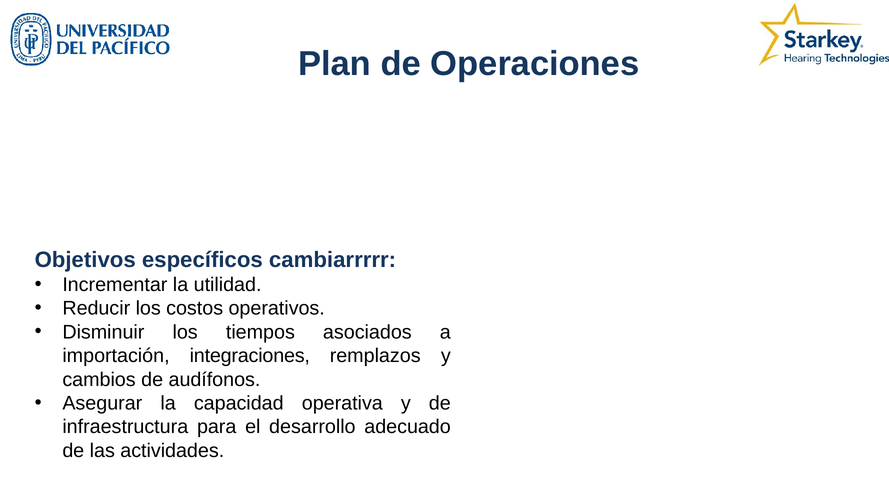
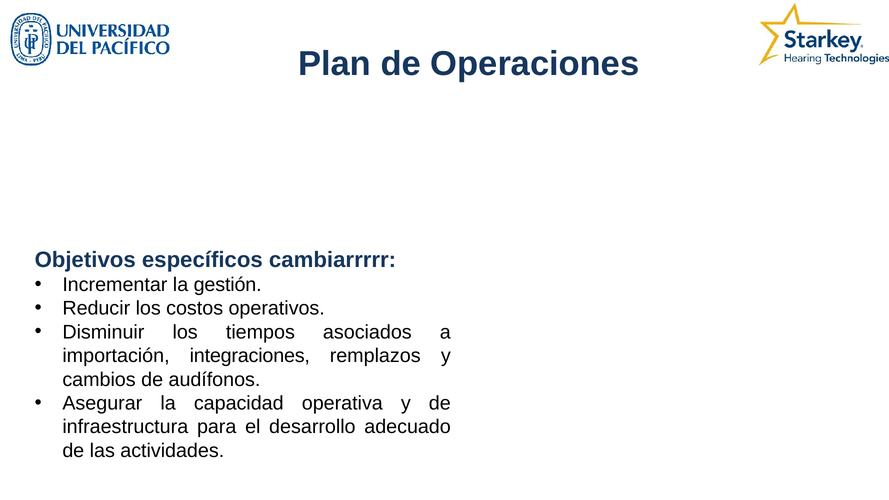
utilidad: utilidad -> gestión (228, 285)
